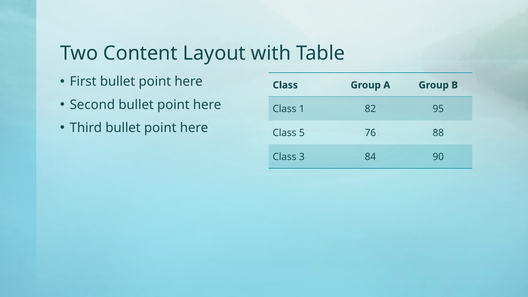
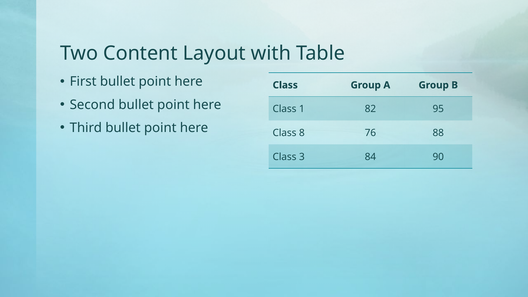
5: 5 -> 8 (302, 133)
